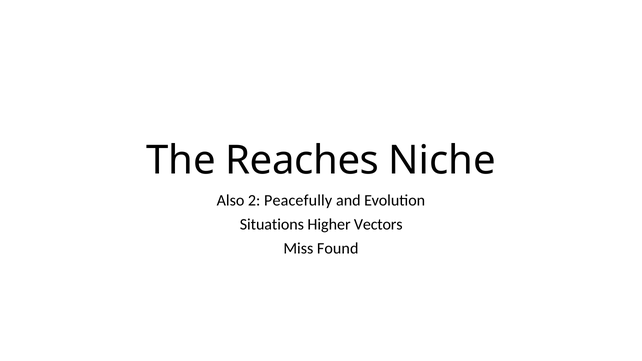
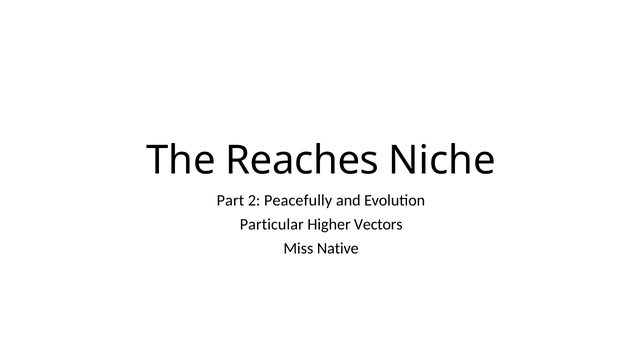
Also: Also -> Part (230, 201)
Situations: Situations -> Particular (272, 225)
Found: Found -> Native (338, 249)
